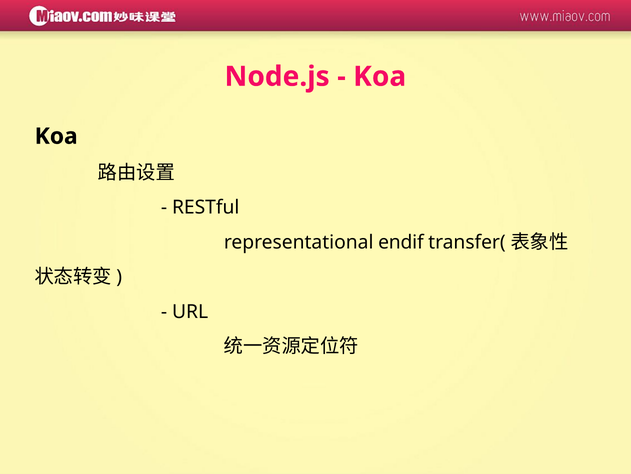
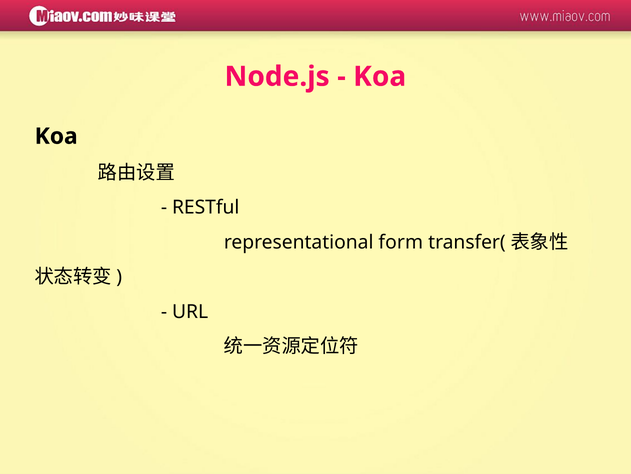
endif: endif -> form (401, 242)
